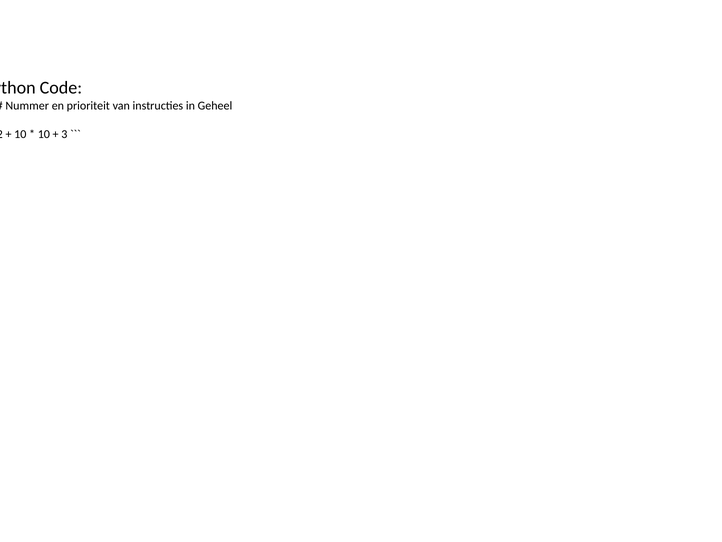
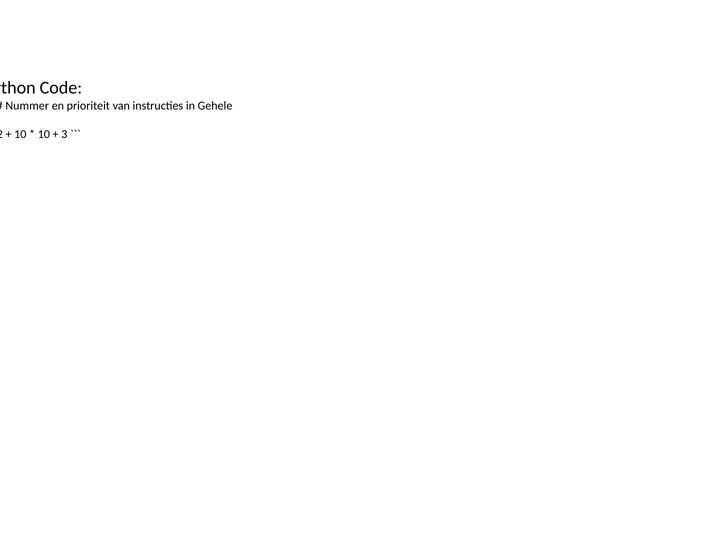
Geheel: Geheel -> Gehele (215, 105)
